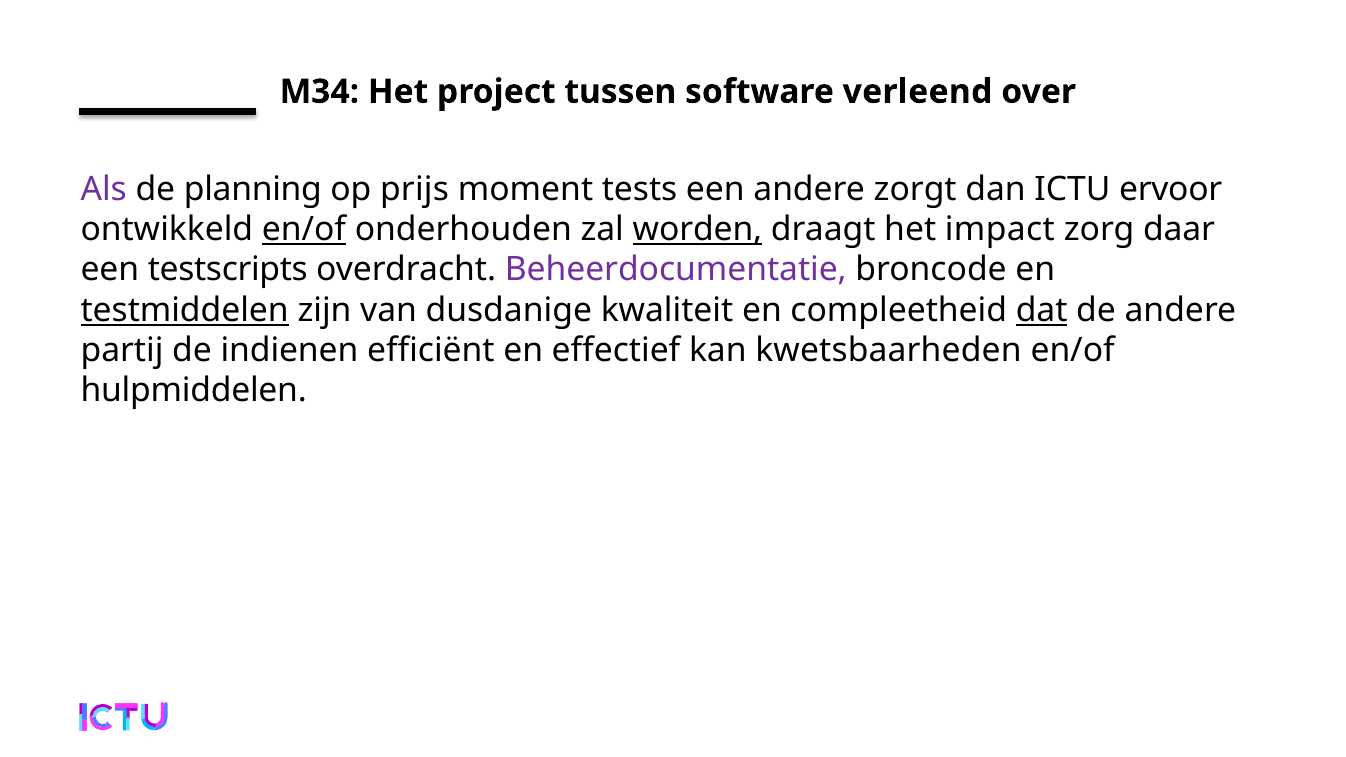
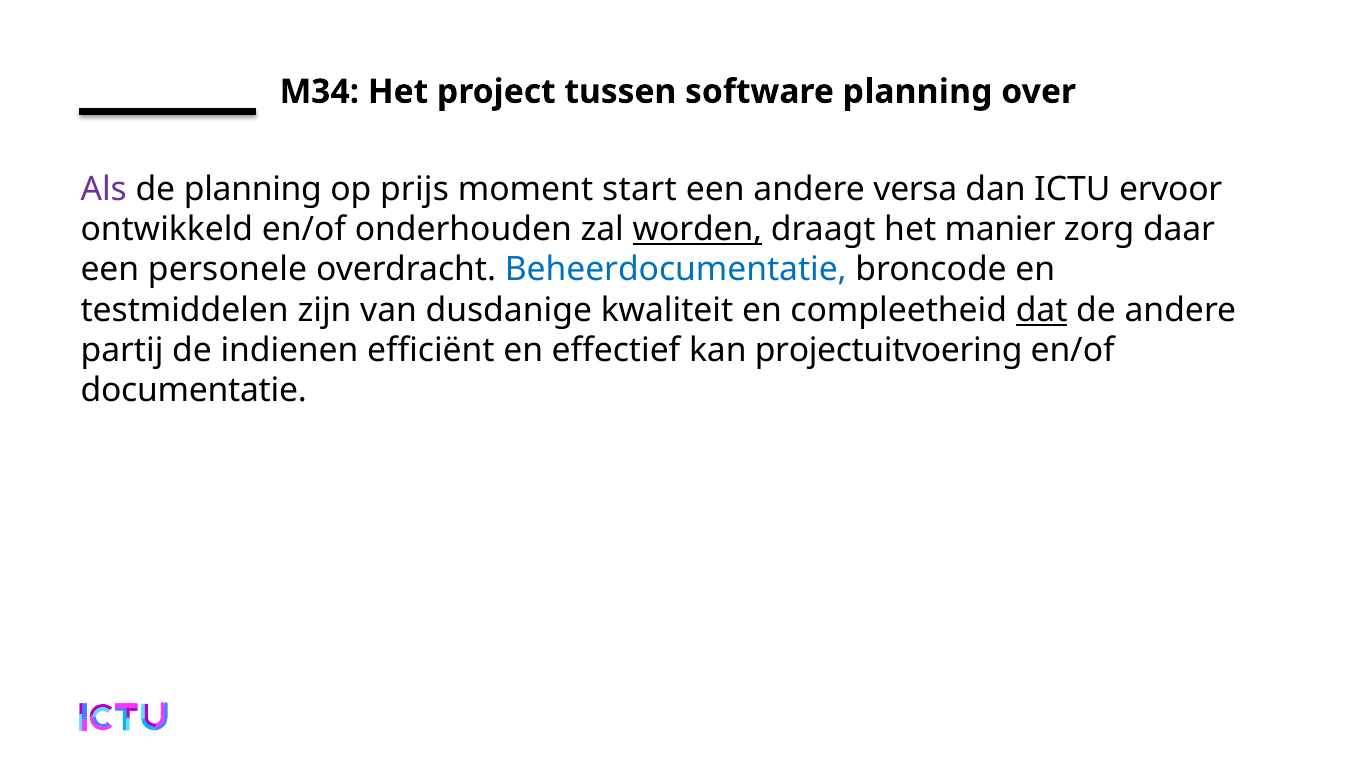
software verleend: verleend -> planning (918, 92)
tests: tests -> start (639, 189)
zorgt: zorgt -> versa (915, 189)
en/of underline: present -> none (304, 229)
impact: impact -> manier (1000, 229)
testscripts: testscripts -> personele (228, 270)
Beheerdocumentatie colour: purple -> blue (676, 270)
testmiddelen underline: present -> none (185, 310)
kwetsbaarheden: kwetsbaarheden -> projectuitvoering (889, 351)
hulpmiddelen: hulpmiddelen -> documentatie (194, 391)
